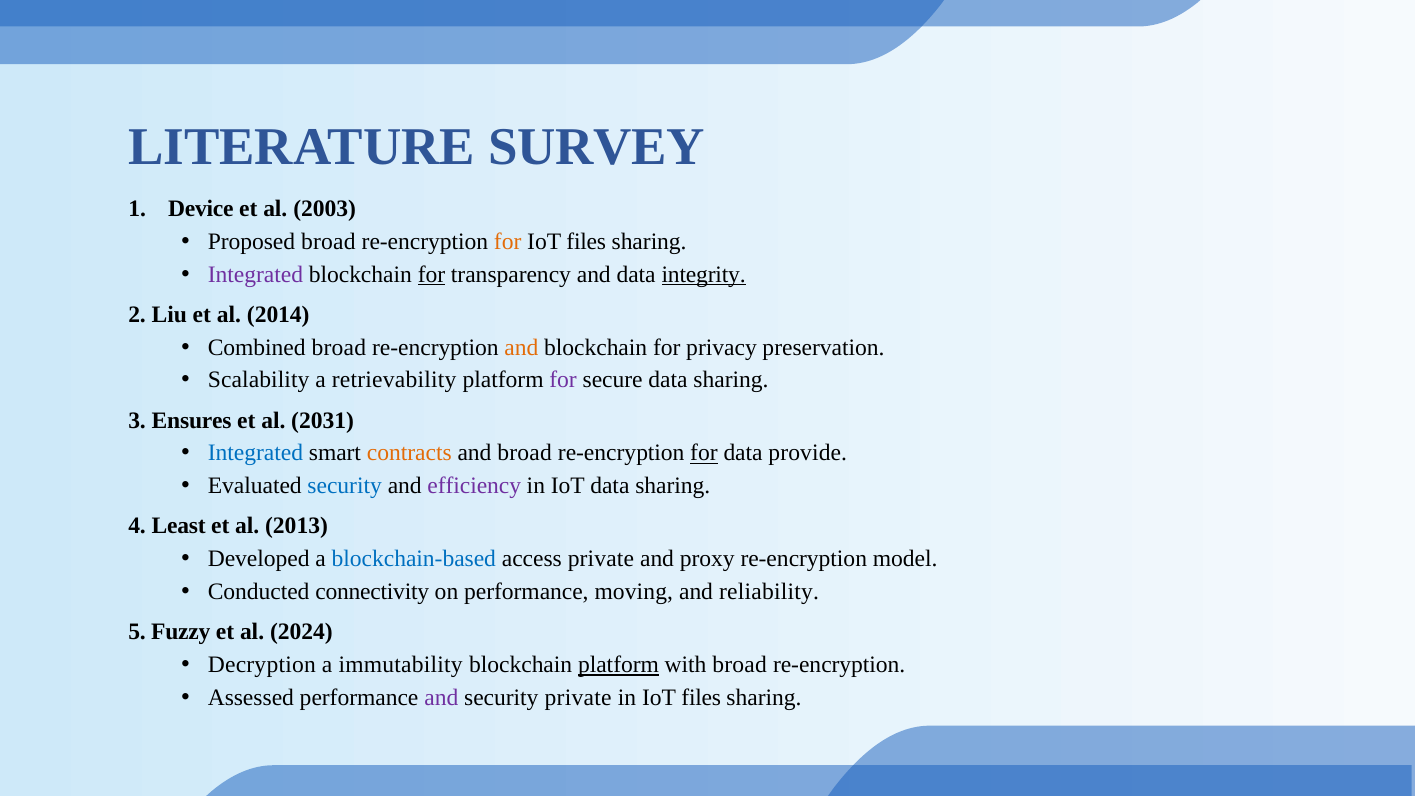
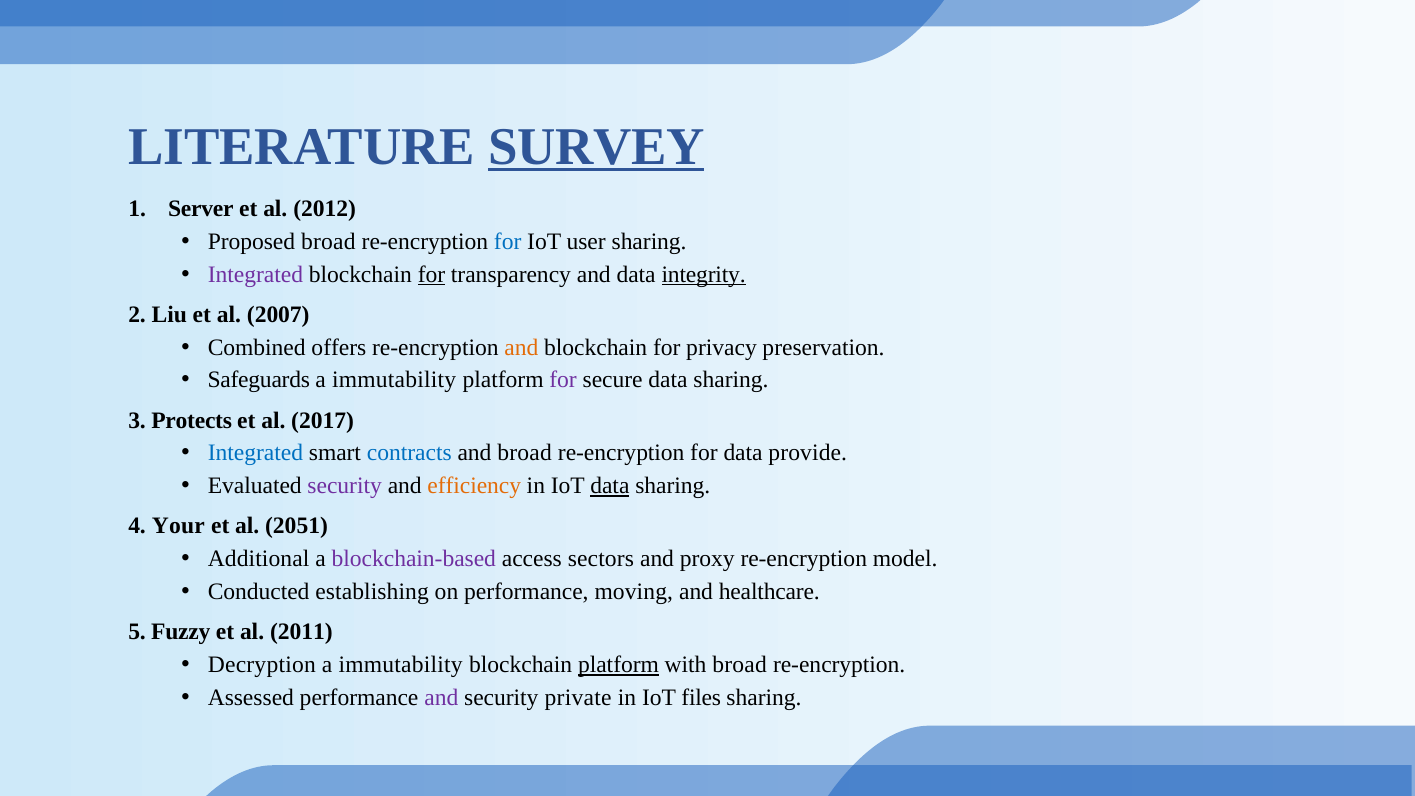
SURVEY underline: none -> present (596, 147)
Device: Device -> Server (201, 209)
2003: 2003 -> 2012 (325, 209)
for colour: orange -> blue (508, 242)
files: files -> user (586, 242)
2014: 2014 -> 2007 (278, 315)
Combined broad: broad -> offers (339, 347)
Scalability: Scalability -> Safeguards (259, 380)
retrievability: retrievability -> immutability (394, 380)
Ensures: Ensures -> Protects (192, 420)
2031: 2031 -> 2017 (323, 420)
contracts colour: orange -> blue (409, 453)
for underline: present -> none (704, 453)
security colour: blue -> purple (345, 486)
efficiency colour: purple -> orange (474, 486)
data underline: none -> present (610, 486)
Least: Least -> Your (178, 526)
2013: 2013 -> 2051 (297, 526)
Developed: Developed -> Additional (259, 559)
blockchain-based colour: blue -> purple (414, 559)
access private: private -> sectors (601, 559)
connectivity: connectivity -> establishing (372, 592)
reliability: reliability -> healthcare (769, 592)
2024: 2024 -> 2011 (301, 632)
